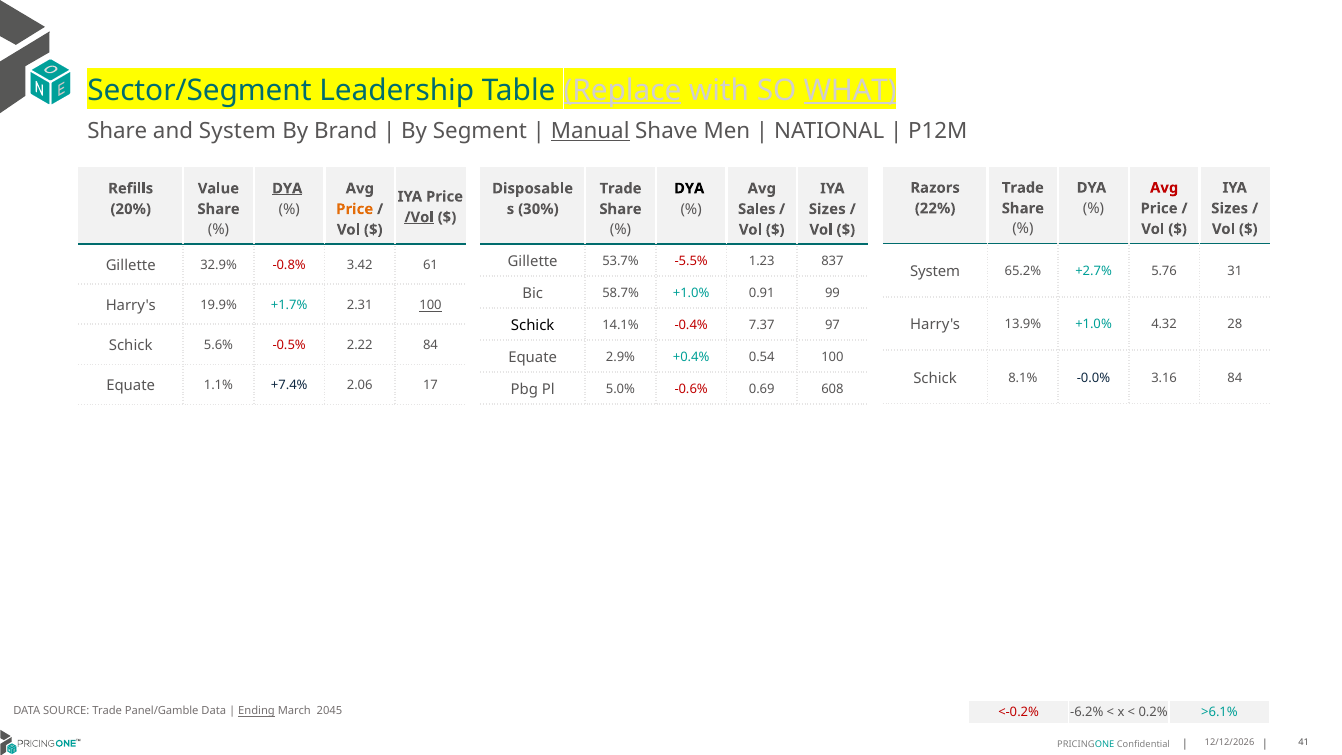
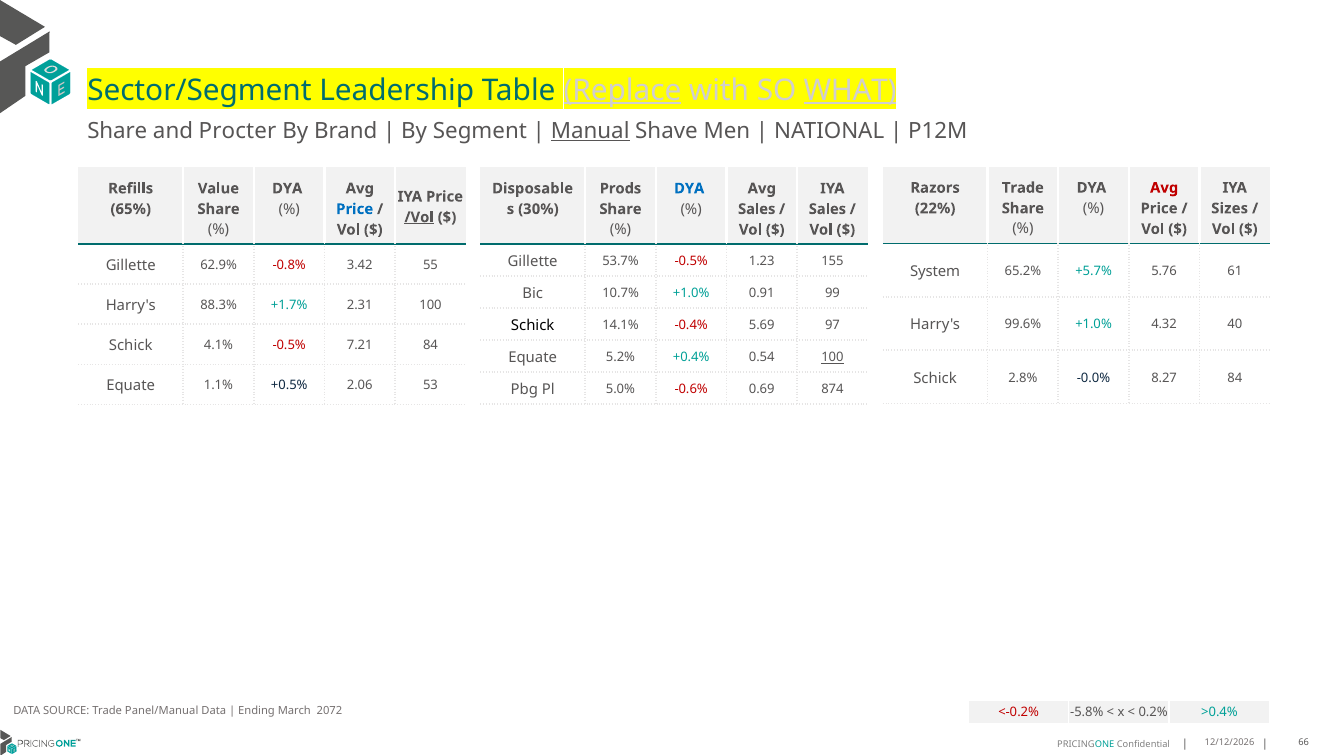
and System: System -> Procter (238, 131)
DYA underline: present -> none (287, 188)
Trade: Trade -> Prods (621, 188)
DYA colour: black -> blue (689, 188)
20%: 20% -> 65% (131, 209)
Price colour: orange -> blue (355, 209)
Sizes: Sizes -> Sales (827, 209)
53.7% -5.5%: -5.5% -> -0.5% (691, 261)
837: 837 -> 155 (832, 261)
32.9%: 32.9% -> 62.9% (219, 265)
61: 61 -> 55 (430, 265)
+2.7%: +2.7% -> +5.7% (1094, 271)
31: 31 -> 61 (1235, 271)
58.7%: 58.7% -> 10.7% (621, 293)
19.9%: 19.9% -> 88.3% (219, 305)
100 underline: present -> none (430, 305)
13.9%: 13.9% -> 99.6% (1023, 325)
28: 28 -> 40 (1235, 325)
7.37: 7.37 -> 5.69 (762, 325)
5.6%: 5.6% -> 4.1% (219, 345)
2.22: 2.22 -> 7.21 (360, 345)
2.9%: 2.9% -> 5.2% (620, 357)
100 underline: none -> present (832, 357)
8.1%: 8.1% -> 2.8% (1023, 378)
3.16: 3.16 -> 8.27 (1164, 378)
+7.4%: +7.4% -> +0.5% (289, 385)
17: 17 -> 53 (430, 385)
608: 608 -> 874 (832, 389)
Panel/Gamble: Panel/Gamble -> Panel/Manual (162, 711)
Ending underline: present -> none (256, 711)
2045: 2045 -> 2072 (329, 711)
-6.2%: -6.2% -> -5.8% (1087, 712)
>6.1%: >6.1% -> >0.4% (1219, 712)
41: 41 -> 66 (1304, 742)
